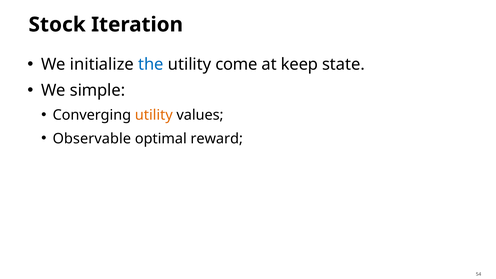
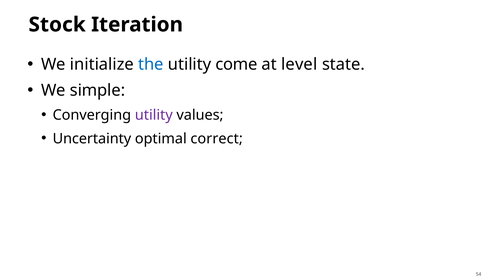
keep: keep -> level (299, 64)
utility colour: orange -> purple (154, 115)
Observable: Observable -> Uncertainty (92, 139)
reward: reward -> correct (217, 139)
